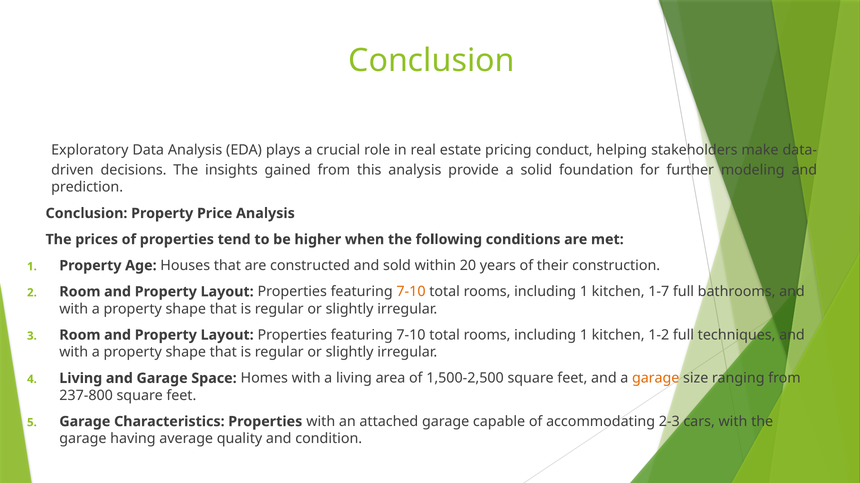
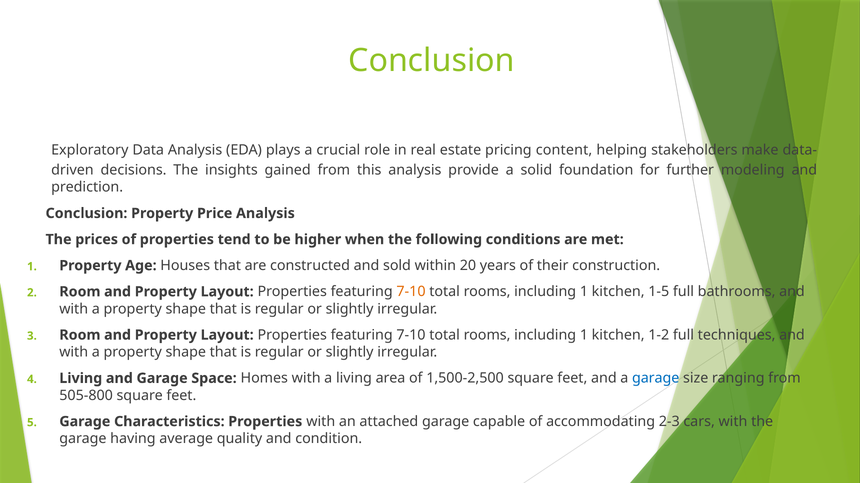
conduct: conduct -> content (564, 150)
1-7: 1-7 -> 1-5 (659, 292)
garage colour: orange -> blue (656, 379)
237-800: 237-800 -> 505-800 (86, 396)
